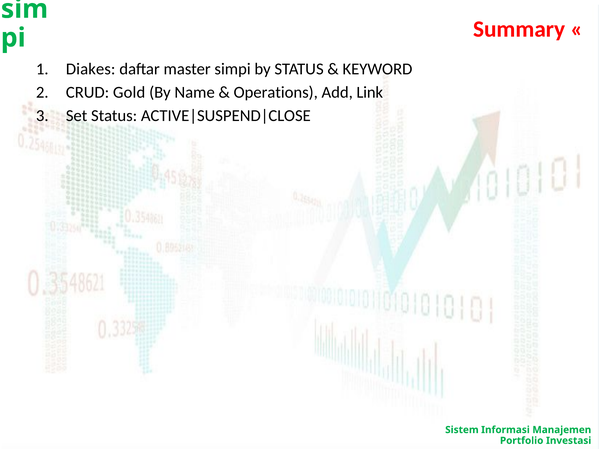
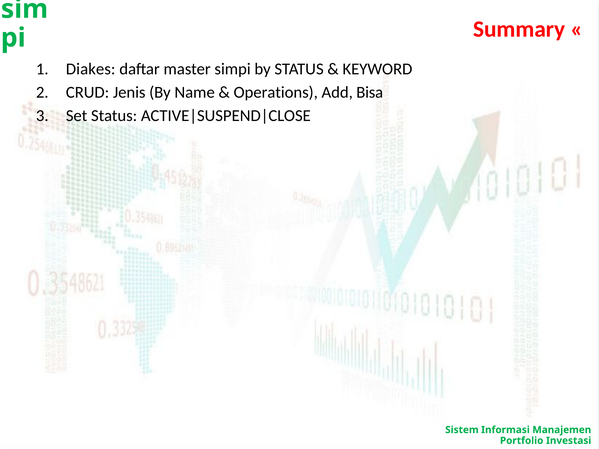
Gold: Gold -> Jenis (129, 92)
Link: Link -> Bisa (370, 92)
